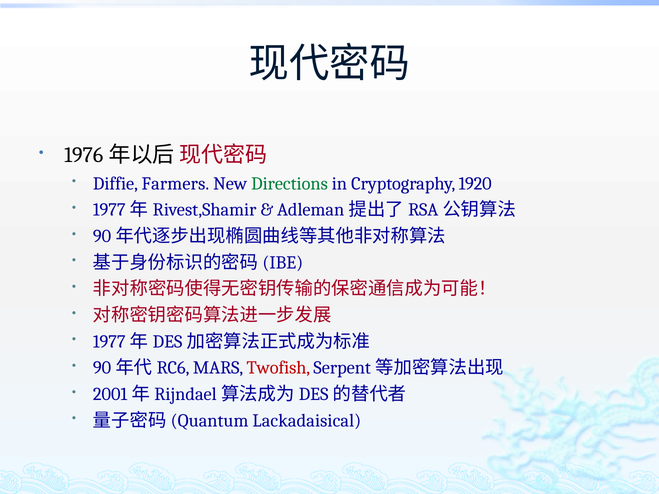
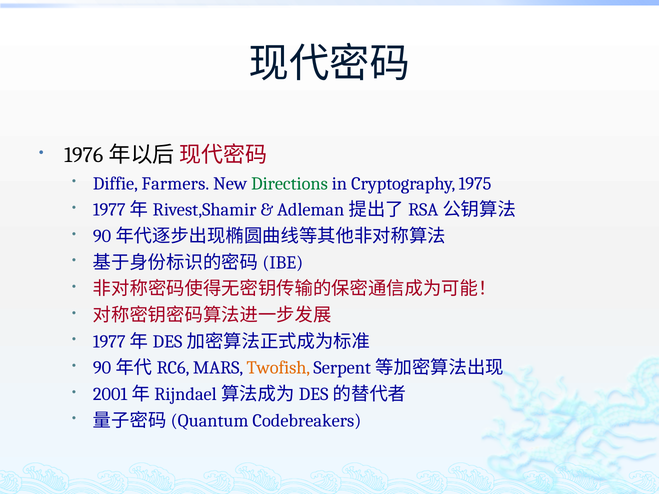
1920: 1920 -> 1975 (475, 184)
Twofish colour: red -> orange (278, 368)
Lackadaisical: Lackadaisical -> Codebreakers (307, 421)
